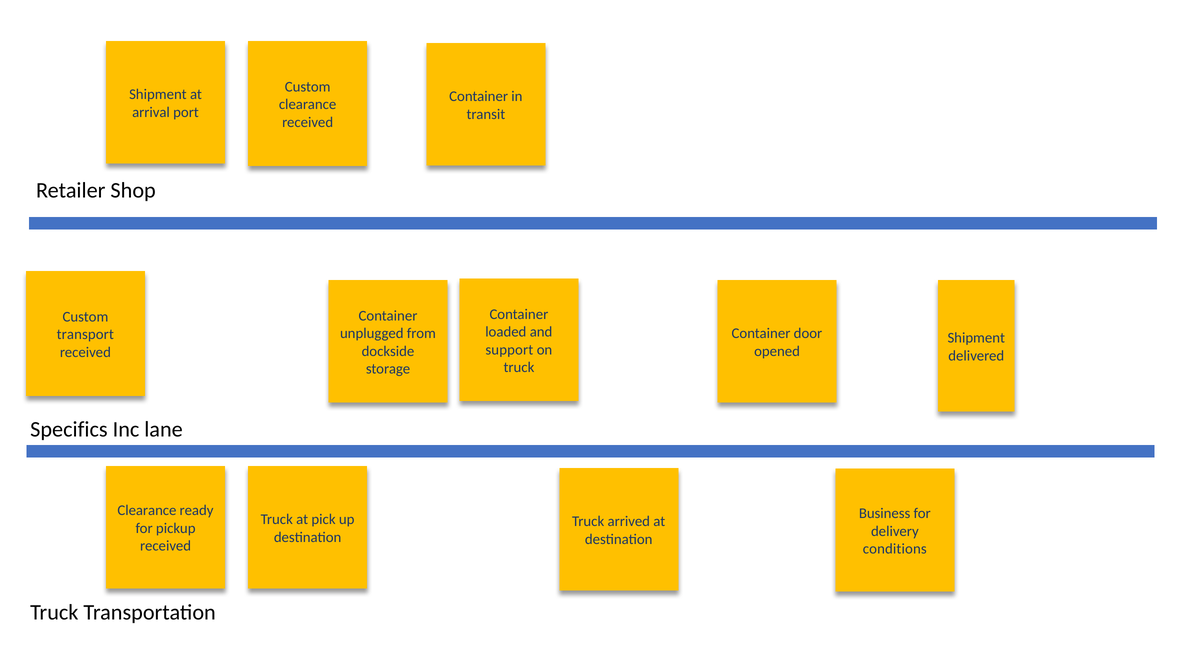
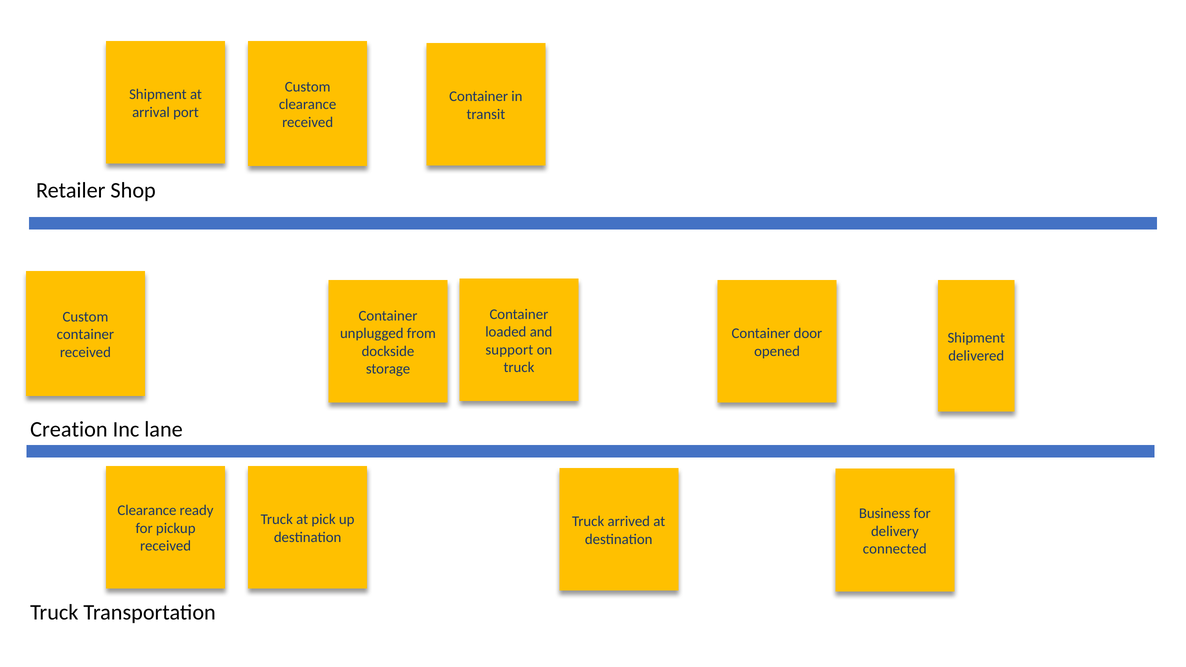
transport: transport -> container (85, 335)
Specifics: Specifics -> Creation (69, 429)
conditions: conditions -> connected (895, 549)
